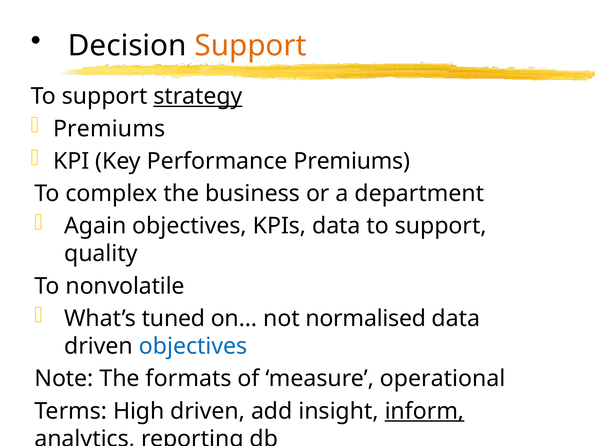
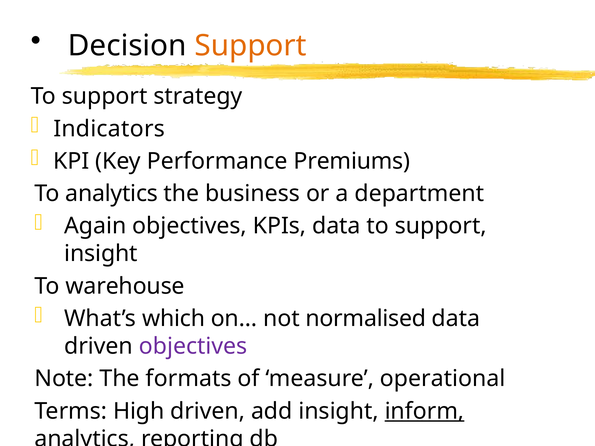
strategy underline: present -> none (198, 96)
Premiums: Premiums -> Indicators (109, 129)
To complex: complex -> analytics (112, 194)
quality: quality -> insight (101, 254)
nonvolatile: nonvolatile -> warehouse (125, 286)
tuned: tuned -> which (174, 319)
objectives colour: blue -> purple (193, 346)
